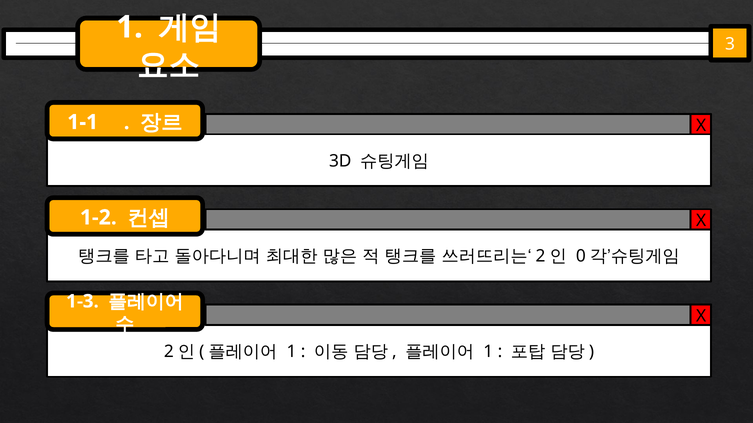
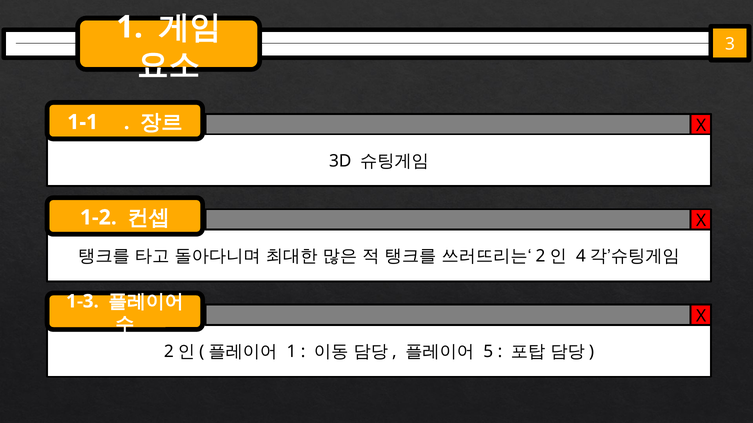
0: 0 -> 4 (581, 257)
1: 1 -> 5 (488, 352)
